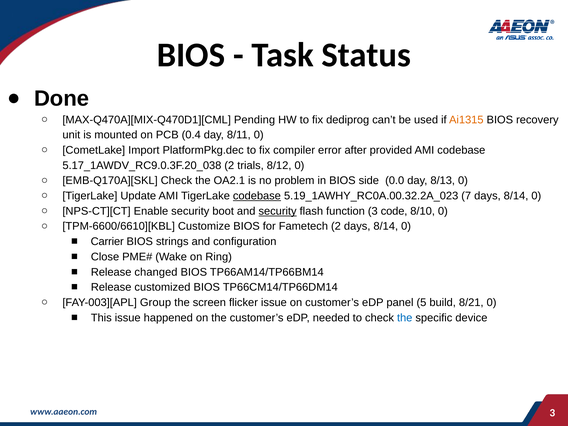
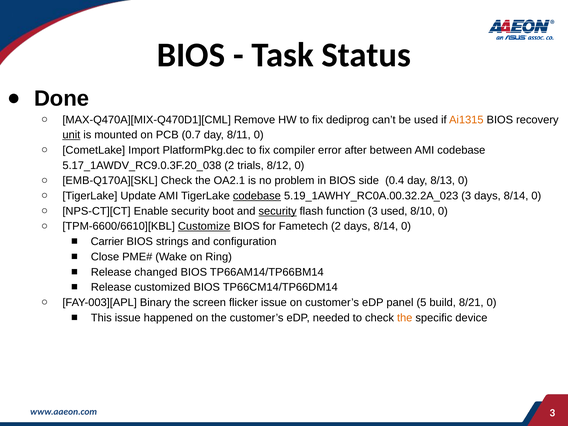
Pending: Pending -> Remove (255, 120)
unit underline: none -> present (71, 135)
0.4: 0.4 -> 0.7 (191, 135)
provided: provided -> between (391, 150)
0.0: 0.0 -> 0.4 (395, 181)
5.19_1AWHY_RC0A.00.32.2A_023 7: 7 -> 3 (466, 196)
3 code: code -> used (394, 211)
Customize underline: none -> present (204, 226)
Group: Group -> Binary (156, 302)
the colour: blue -> orange (405, 318)
